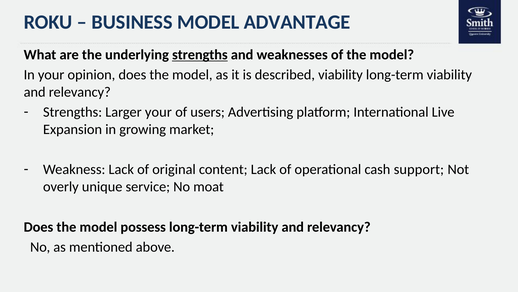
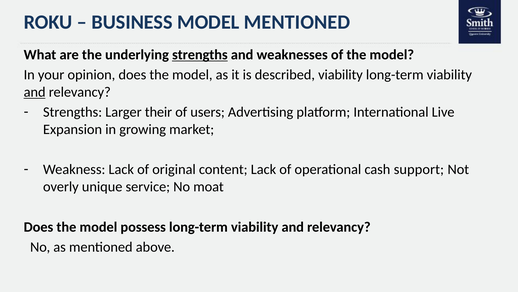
MODEL ADVANTAGE: ADVANTAGE -> MENTIONED (297, 22)
and underline: none -> present (35, 92)
Larger your: your -> their (159, 112)
